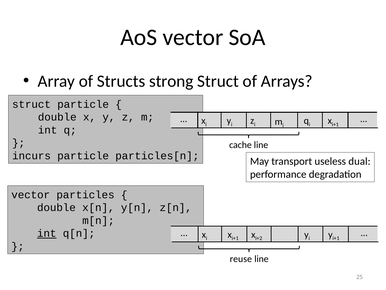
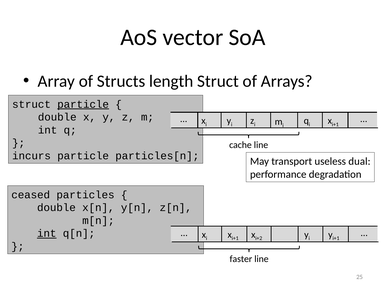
strong: strong -> length (171, 81)
particle underline: none -> present (83, 104)
vector: vector -> ceased (31, 194)
reuse: reuse -> faster (241, 259)
